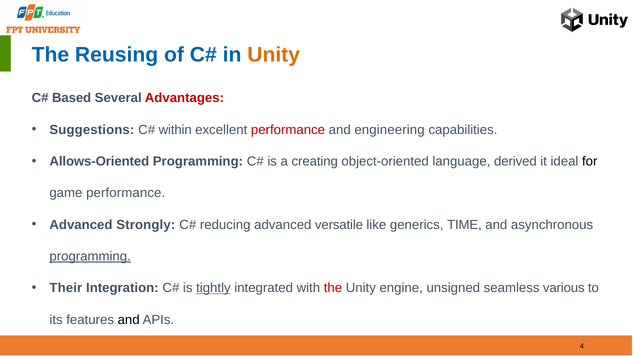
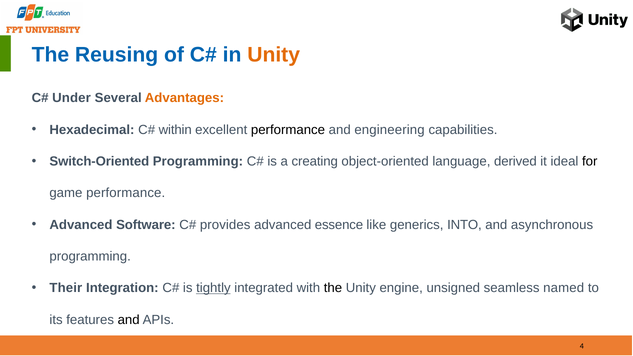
Based: Based -> Under (72, 98)
Advantages colour: red -> orange (184, 98)
Suggestions: Suggestions -> Hexadecimal (92, 130)
performance colour: red -> black (288, 130)
Allows-Oriented: Allows-Oriented -> Switch-Oriented (99, 161)
Strongly: Strongly -> Software (146, 225)
reducing: reducing -> provides (225, 225)
versatile: versatile -> essence (339, 225)
TIME: TIME -> INTO (464, 225)
programming underline: present -> none (90, 256)
the colour: red -> black (333, 288)
various: various -> named (564, 288)
